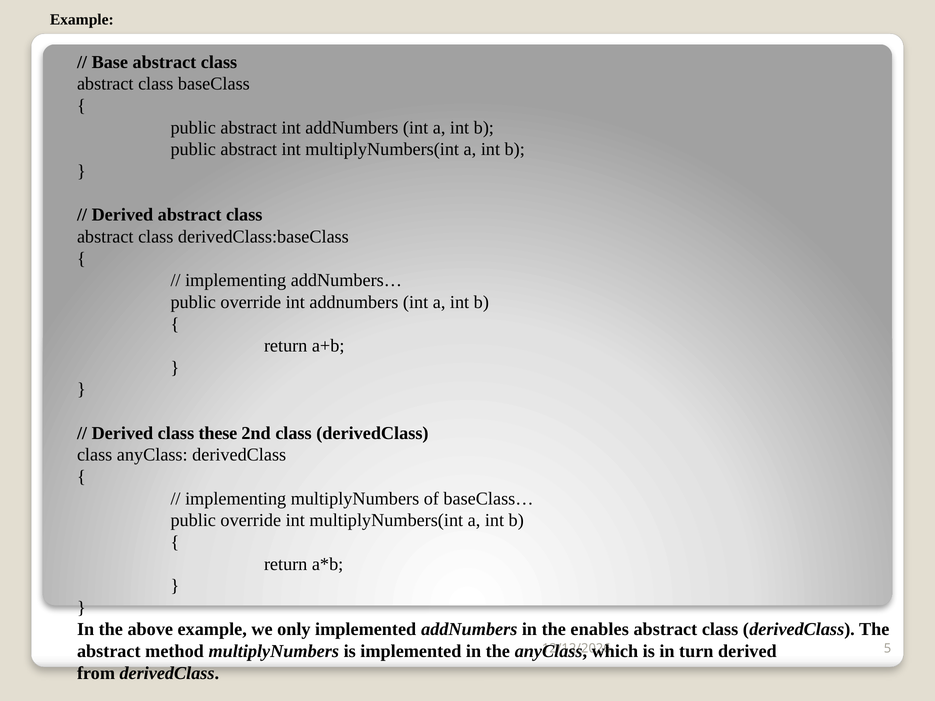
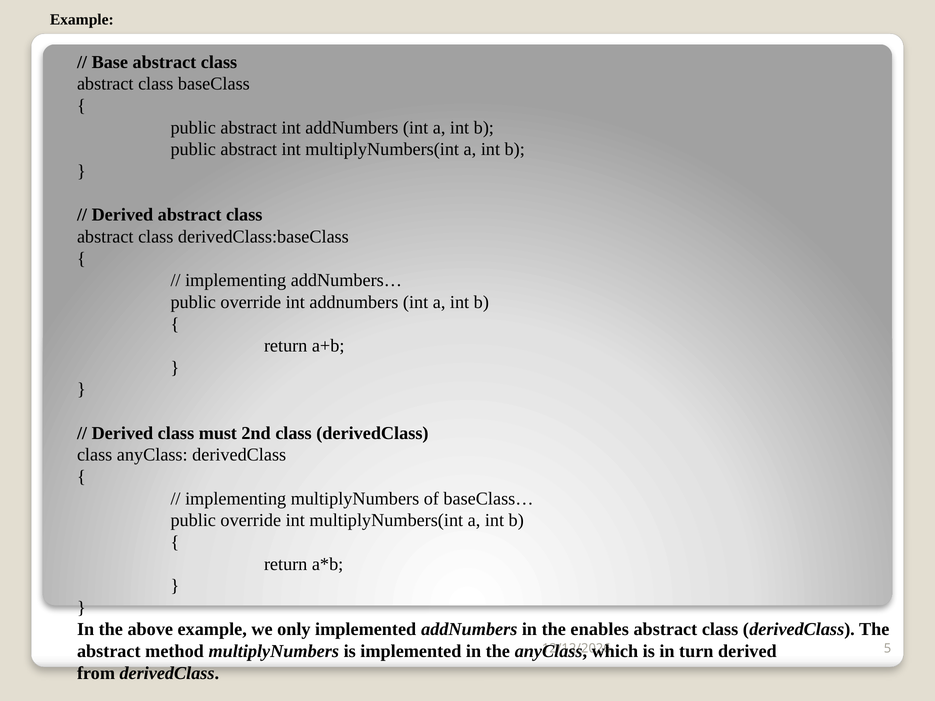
these: these -> must (218, 433)
